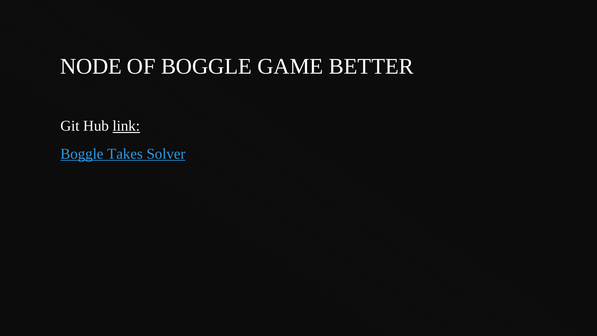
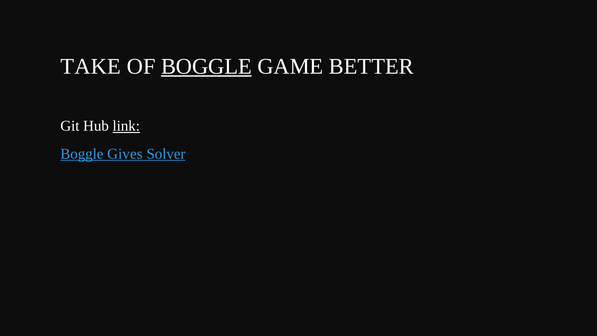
NODE: NODE -> TAKE (91, 66)
BOGGLE underline: none -> present (206, 66)
Takes: Takes -> Gives (125, 154)
